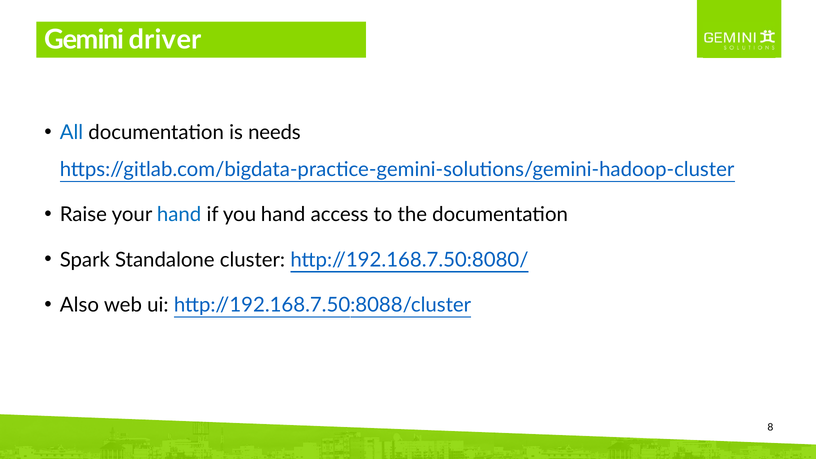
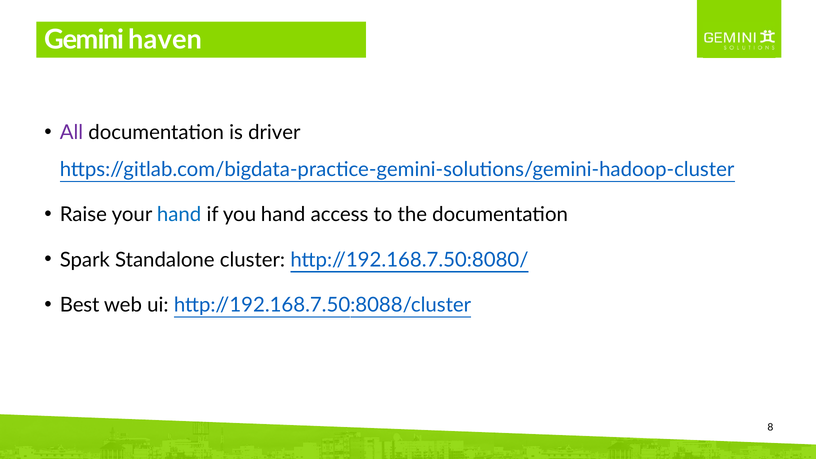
driver: driver -> haven (165, 40)
All colour: blue -> purple (71, 133)
needs: needs -> driver (274, 133)
Also: Also -> Best (80, 305)
